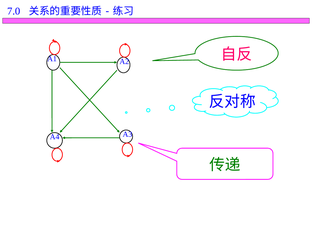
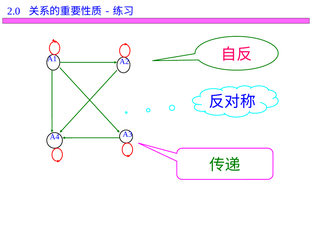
7.0: 7.0 -> 2.0 (14, 11)
